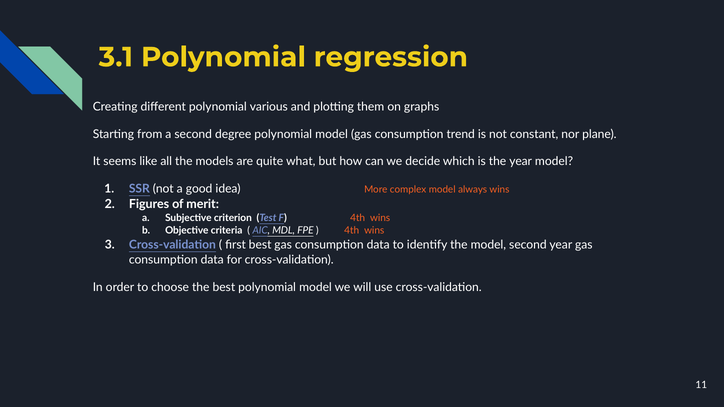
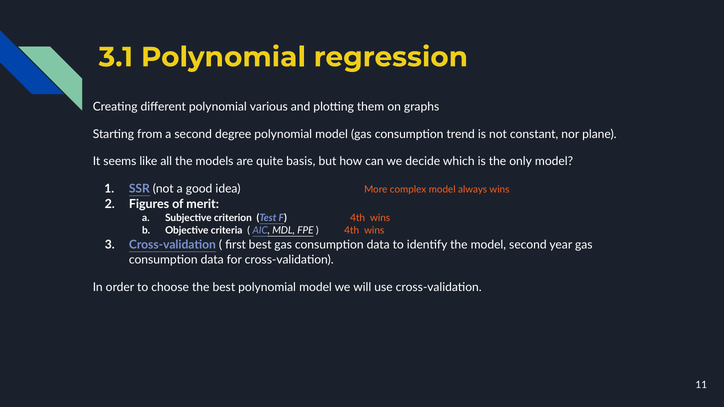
what: what -> basis (301, 161)
the year: year -> only (521, 161)
